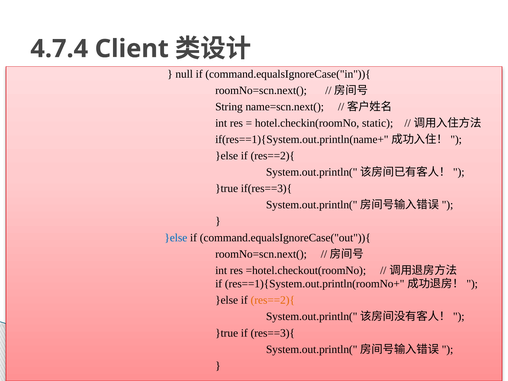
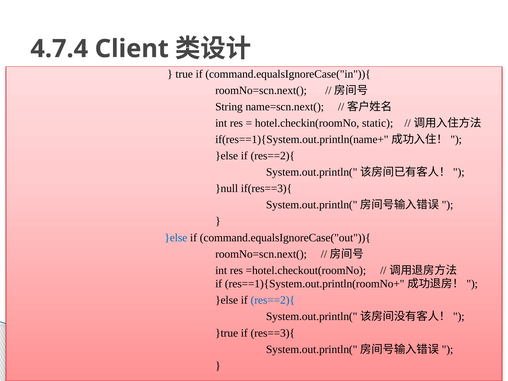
null: null -> true (184, 74)
}true: }true -> }null (227, 189)
res==2){ colour: orange -> blue (273, 300)
